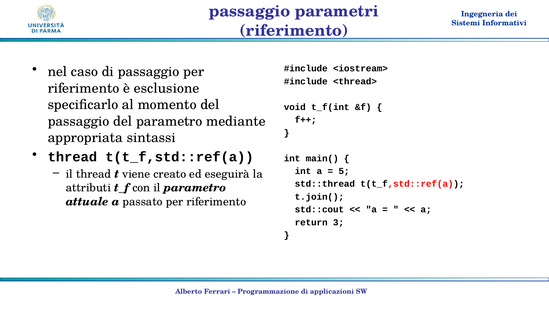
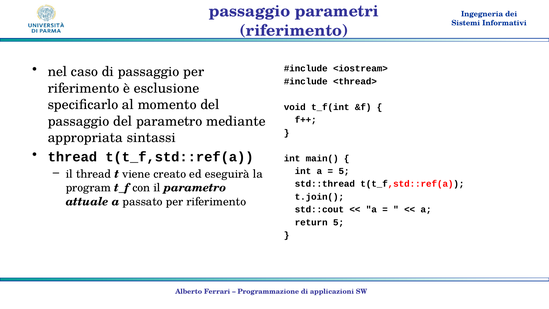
attributi: attributi -> program (88, 188)
return 3: 3 -> 5 (339, 222)
